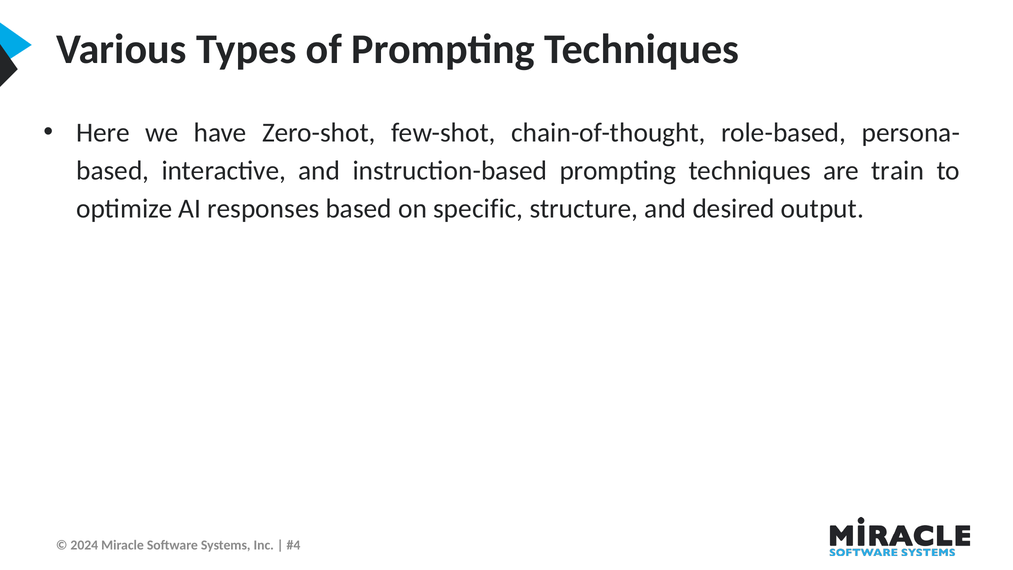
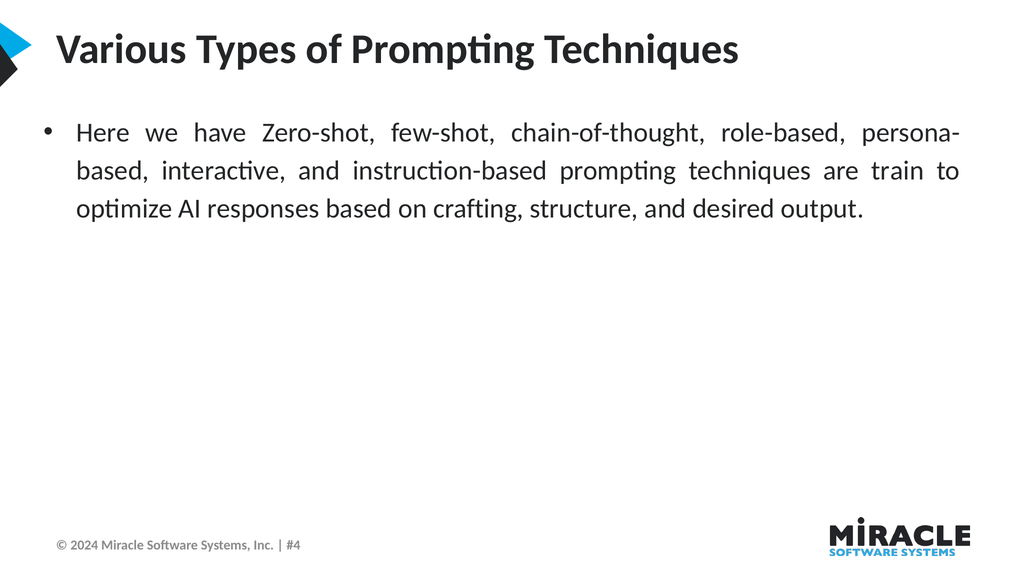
specific: specific -> crafting (478, 208)
